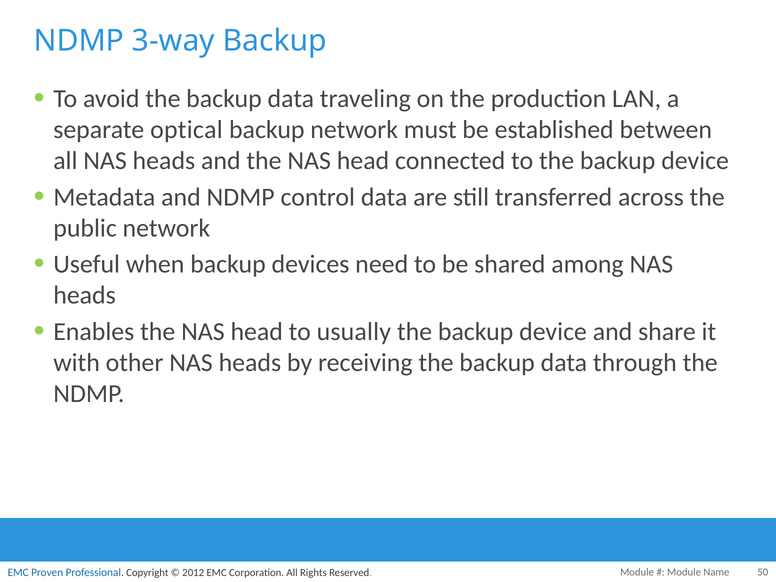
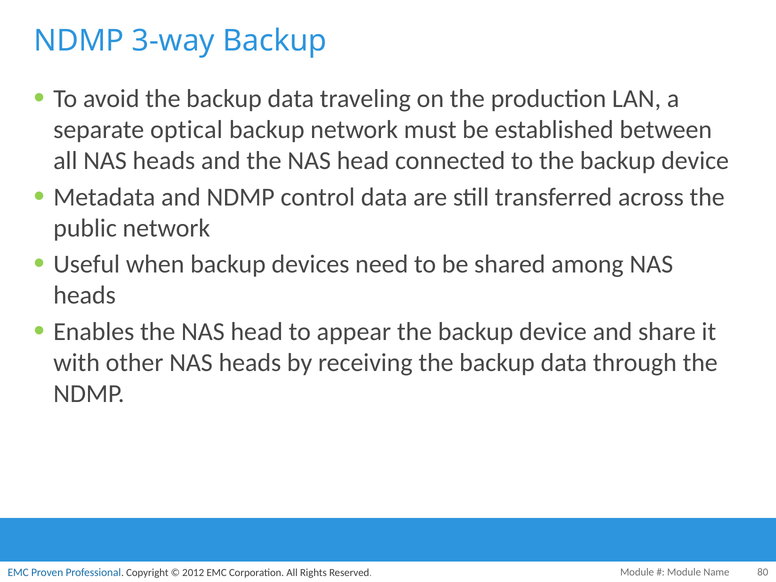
usually: usually -> appear (354, 332)
50: 50 -> 80 (763, 572)
